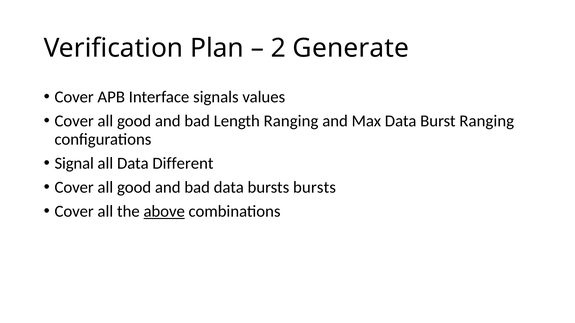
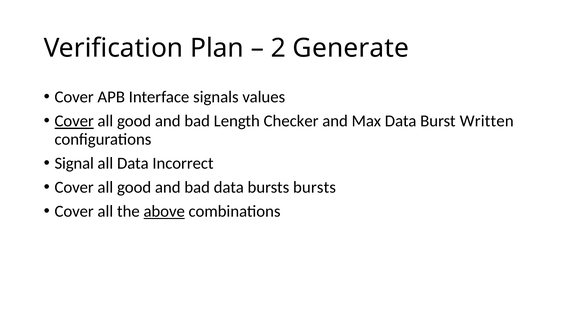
Cover underline: none -> present (74, 121)
Length Ranging: Ranging -> Checker (291, 121)
Burst Ranging: Ranging -> Written (487, 121)
Different: Different -> Incorrect (183, 164)
